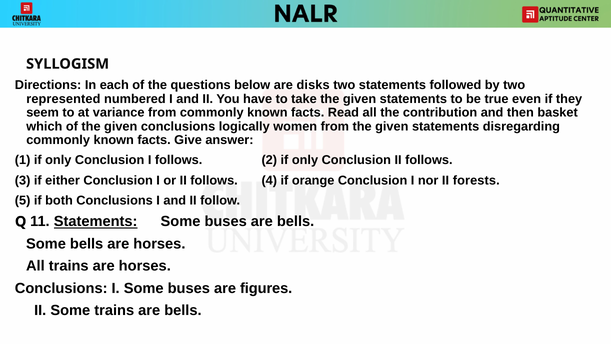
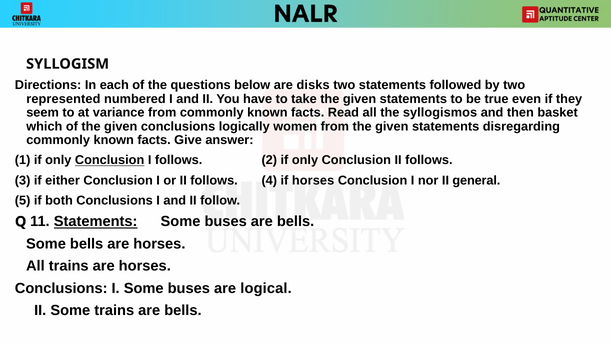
contribution: contribution -> syllogismos (440, 112)
Conclusion underline: none -> present (110, 160)
if orange: orange -> horses (313, 180)
forests: forests -> general (476, 180)
figures: figures -> logical (266, 288)
